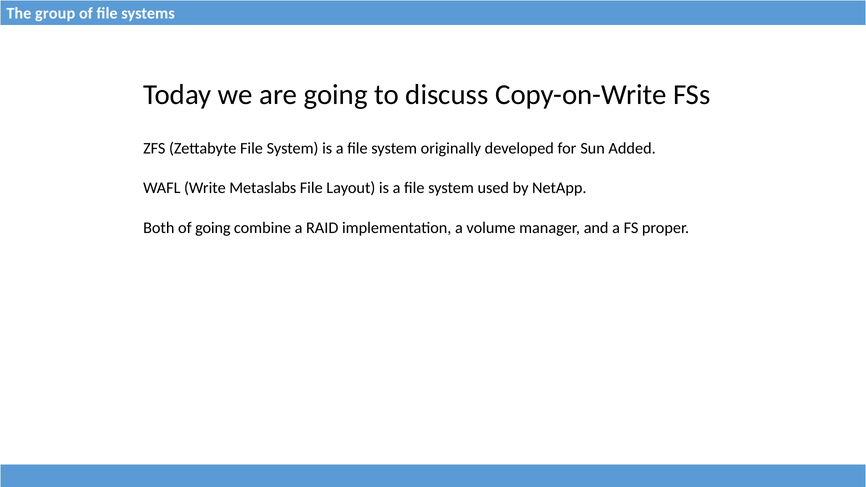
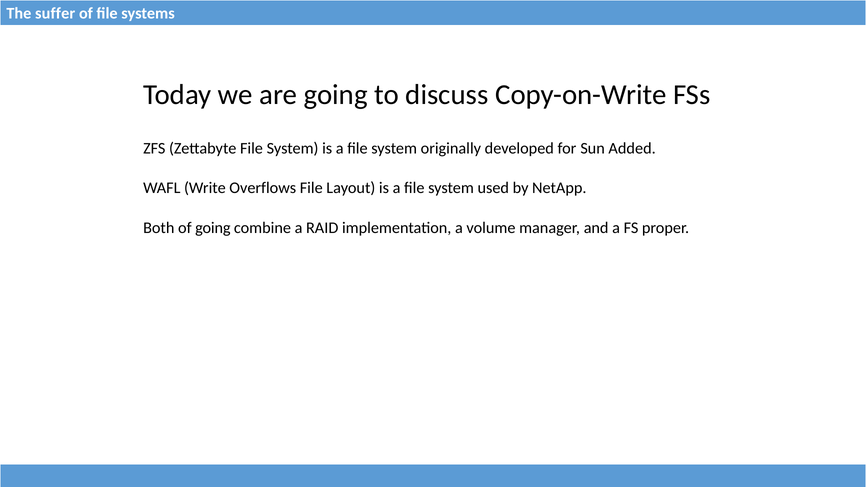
group: group -> suffer (55, 13)
Metaslabs: Metaslabs -> Overflows (263, 188)
